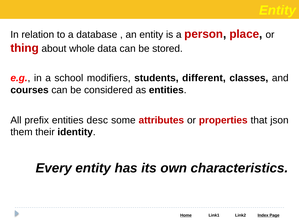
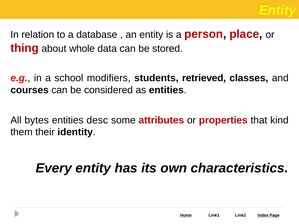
different: different -> retrieved (204, 78)
prefix: prefix -> bytes (37, 120)
json: json -> kind (279, 120)
